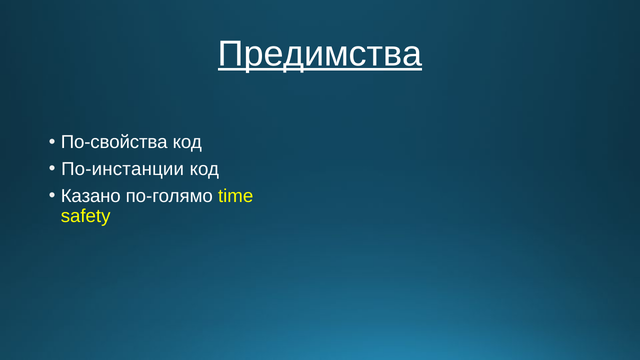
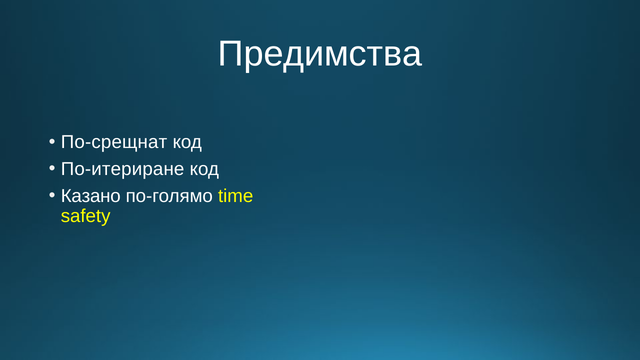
Предимства underline: present -> none (320, 54)
По-свойства: По-свойства -> По-срещнат (114, 142)
По-инстанции: По-инстанции -> По-итериране (123, 169)
